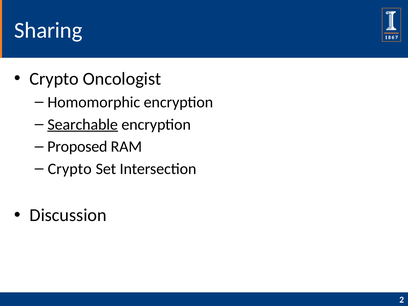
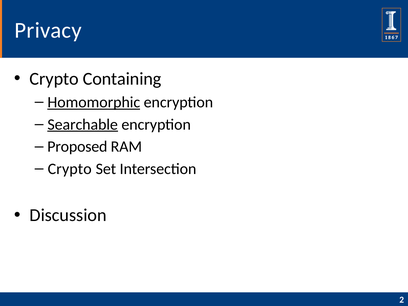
Sharing: Sharing -> Privacy (48, 30)
Oncologist: Oncologist -> Containing (122, 79)
Homomorphic underline: none -> present (94, 102)
